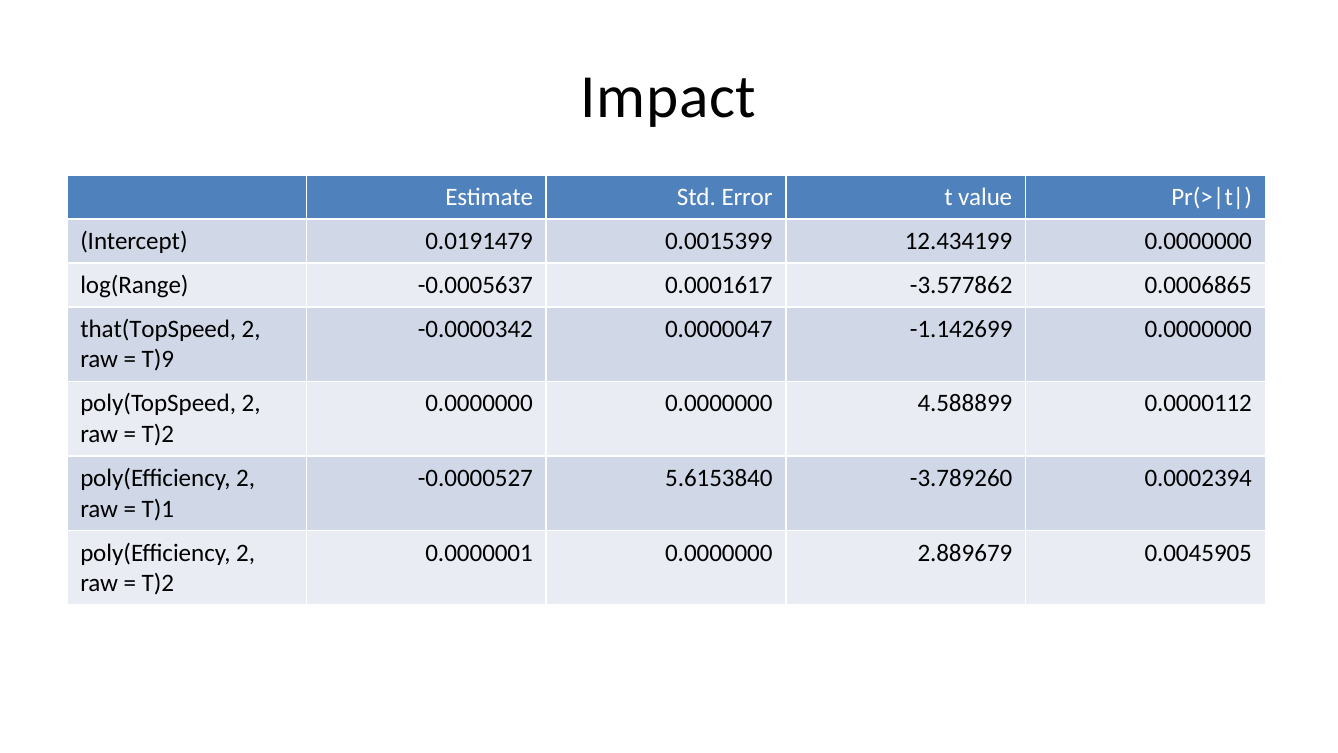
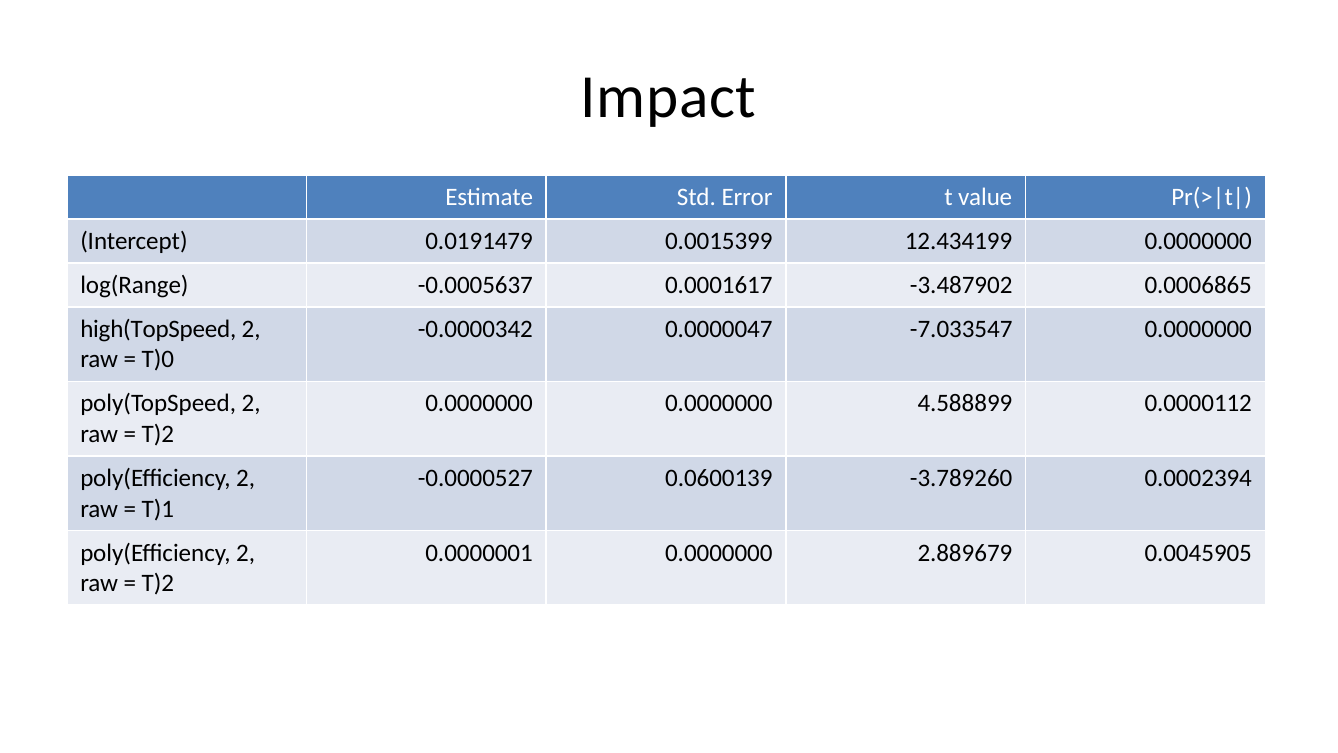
-3.577862: -3.577862 -> -3.487902 (961, 285)
that(TopSpeed: that(TopSpeed -> high(TopSpeed (158, 329)
-1.142699: -1.142699 -> -7.033547 (961, 329)
T)9: T)9 -> T)0 (158, 359)
5.6153840: 5.6153840 -> 0.0600139 (719, 478)
